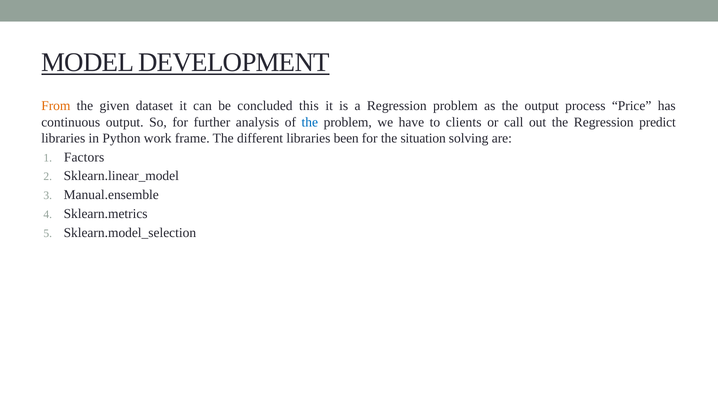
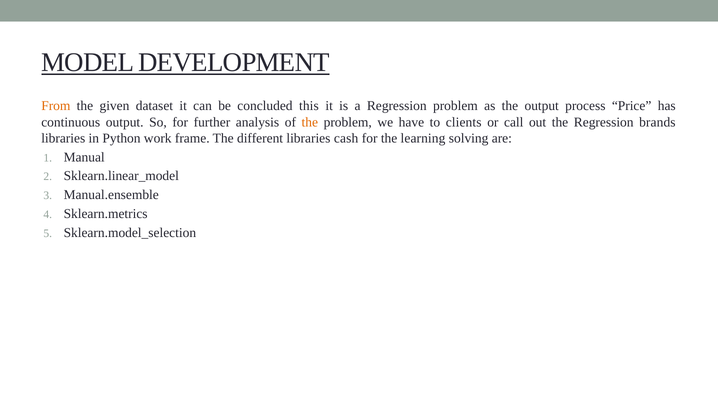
the colour: blue -> orange (310, 122)
predict: predict -> brands (657, 122)
been: been -> cash (346, 138)
situation: situation -> learning (423, 138)
Factors: Factors -> Manual (84, 157)
